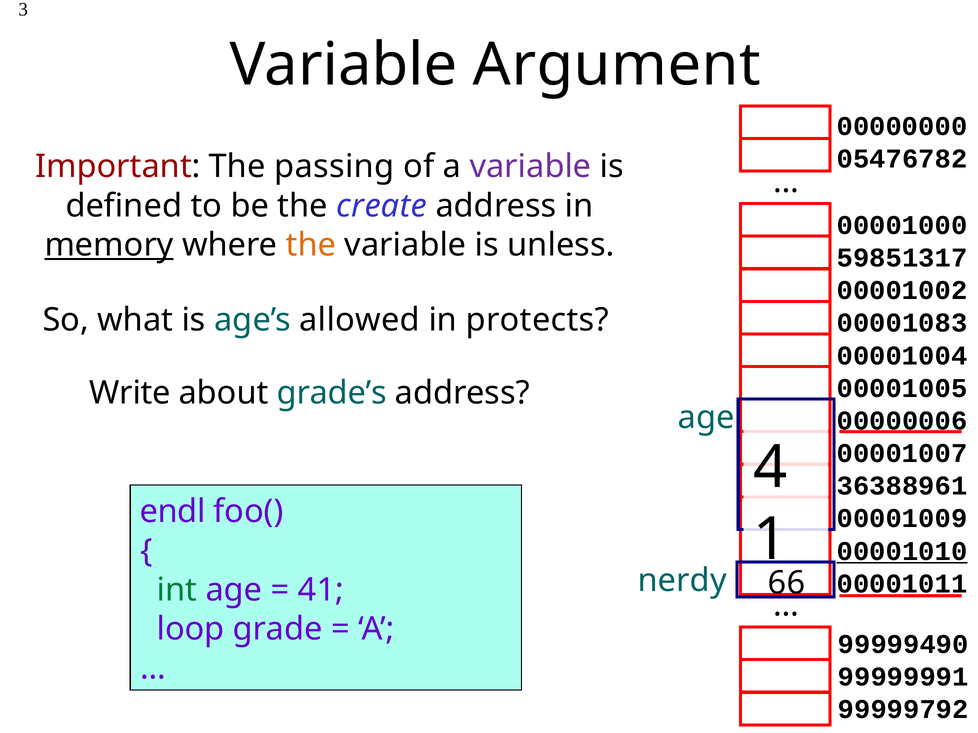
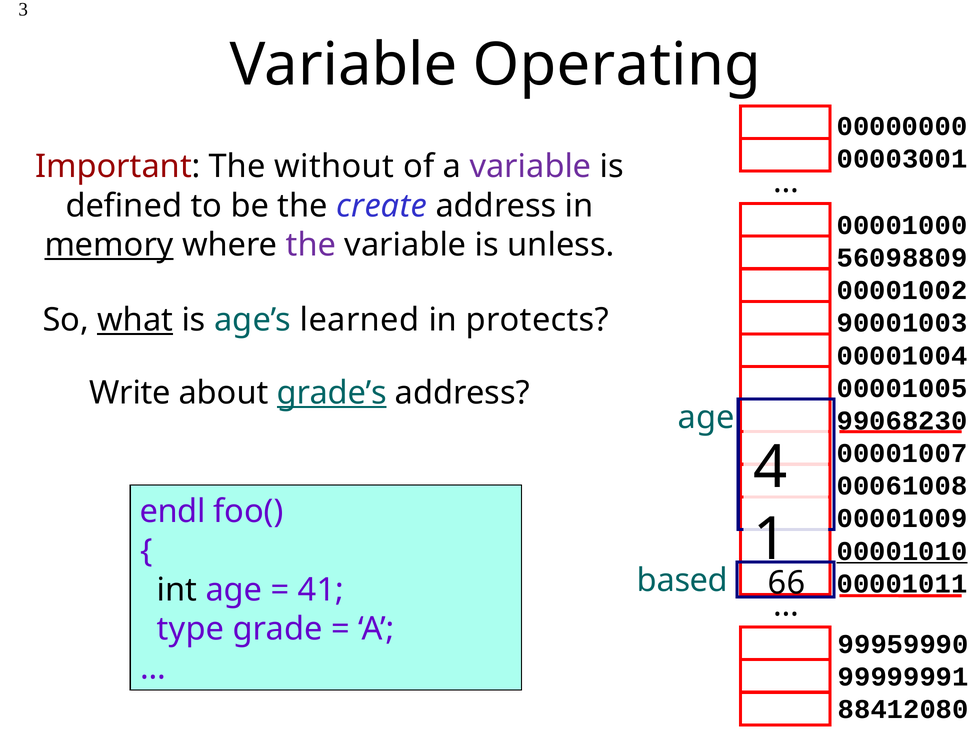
Argument: Argument -> Operating (617, 65)
05476782: 05476782 -> 00003001 (902, 159)
passing: passing -> without (334, 167)
the colour: orange -> purple (311, 245)
59851317: 59851317 -> 56098809 (902, 258)
what underline: none -> present (135, 320)
allowed: allowed -> learned (360, 320)
00001083: 00001083 -> 90001003 (902, 323)
grade’s underline: none -> present (332, 393)
00000006: 00000006 -> 99068230 (902, 421)
36388961: 36388961 -> 00061008 (902, 486)
nerdy: nerdy -> based (682, 581)
int colour: green -> black (177, 590)
loop: loop -> type (191, 629)
99999490: 99999490 -> 99959990 (903, 645)
99999792: 99999792 -> 88412080 (903, 710)
